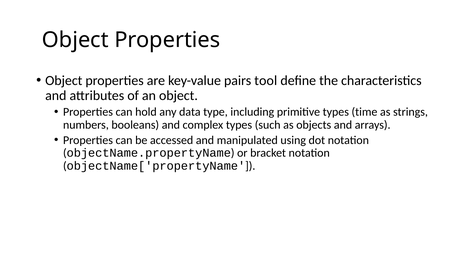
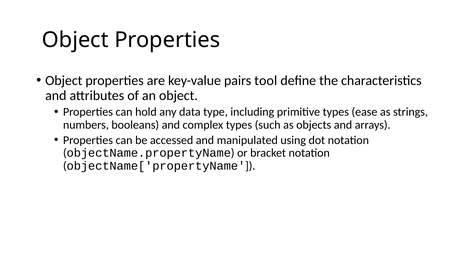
time: time -> ease (364, 112)
